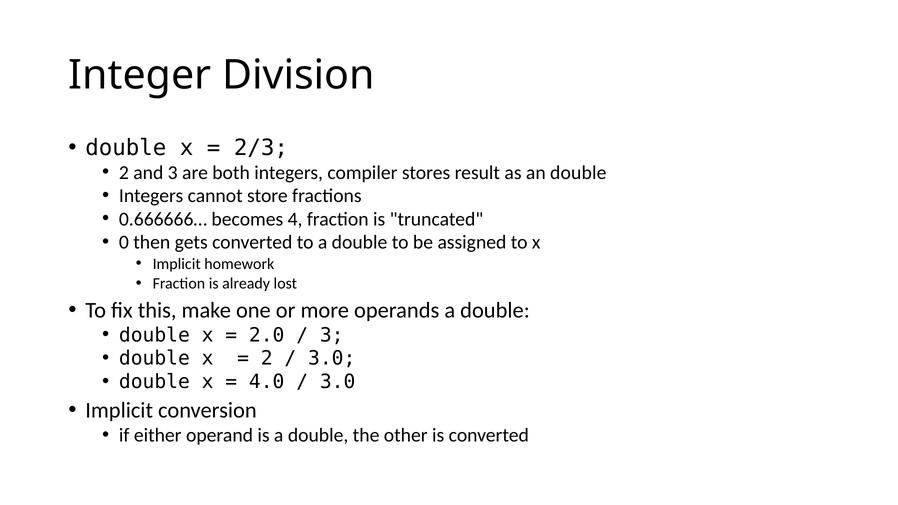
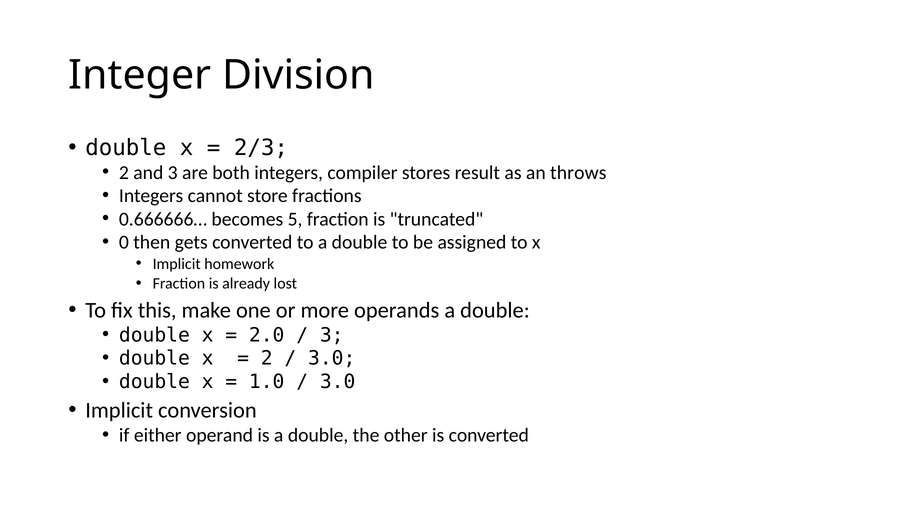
an double: double -> throws (578, 173)
4: 4 -> 5 (295, 219)
4.0: 4.0 -> 1.0 (267, 382)
